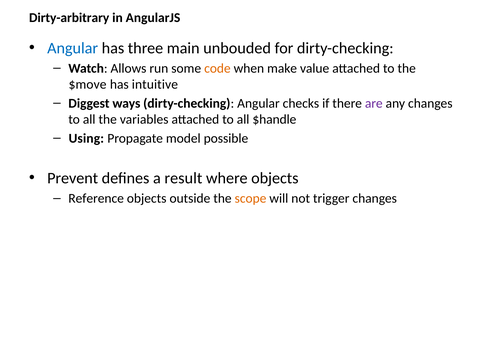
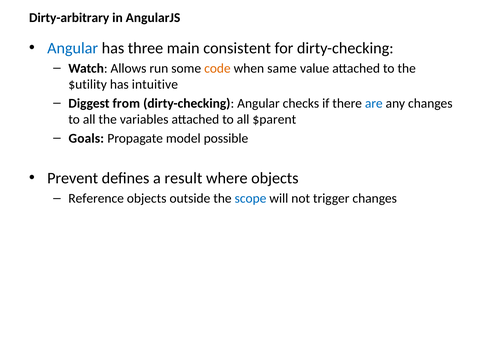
unbouded: unbouded -> consistent (237, 48)
make: make -> same (282, 68)
$move: $move -> $utility (88, 84)
ways: ways -> from (126, 103)
are colour: purple -> blue (374, 103)
$handle: $handle -> $parent (274, 119)
Using: Using -> Goals (86, 138)
scope colour: orange -> blue (251, 198)
